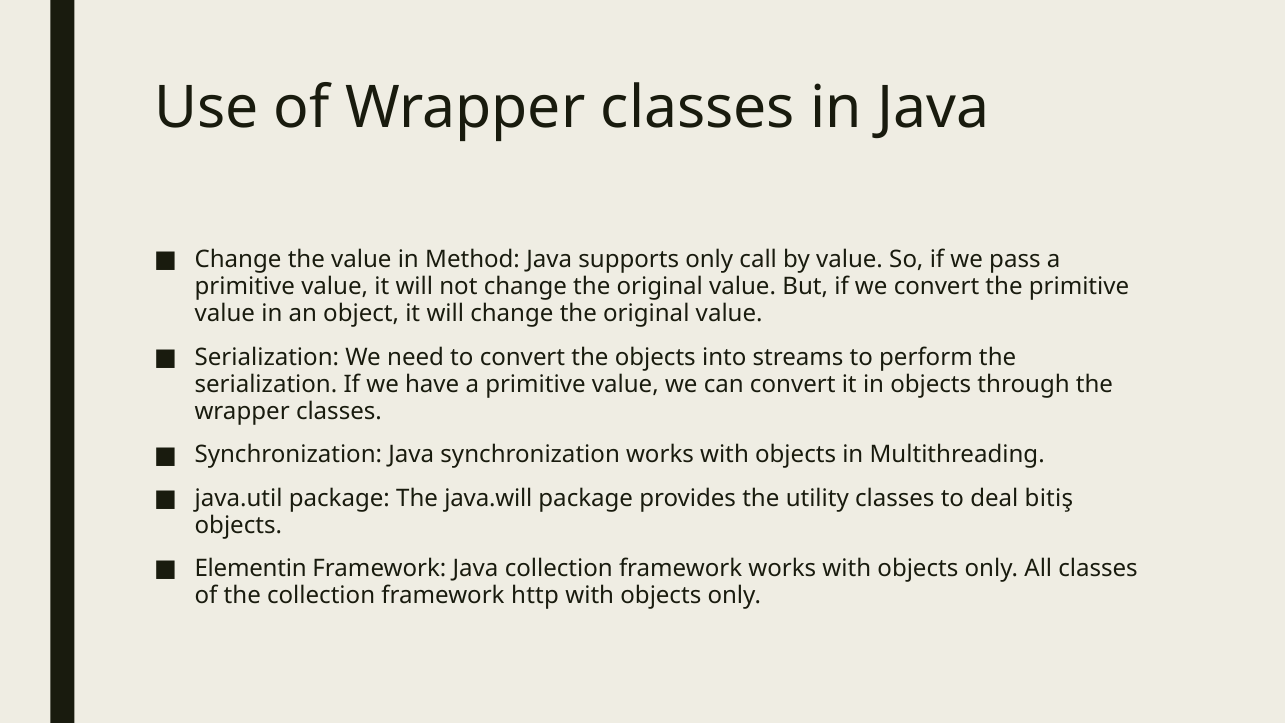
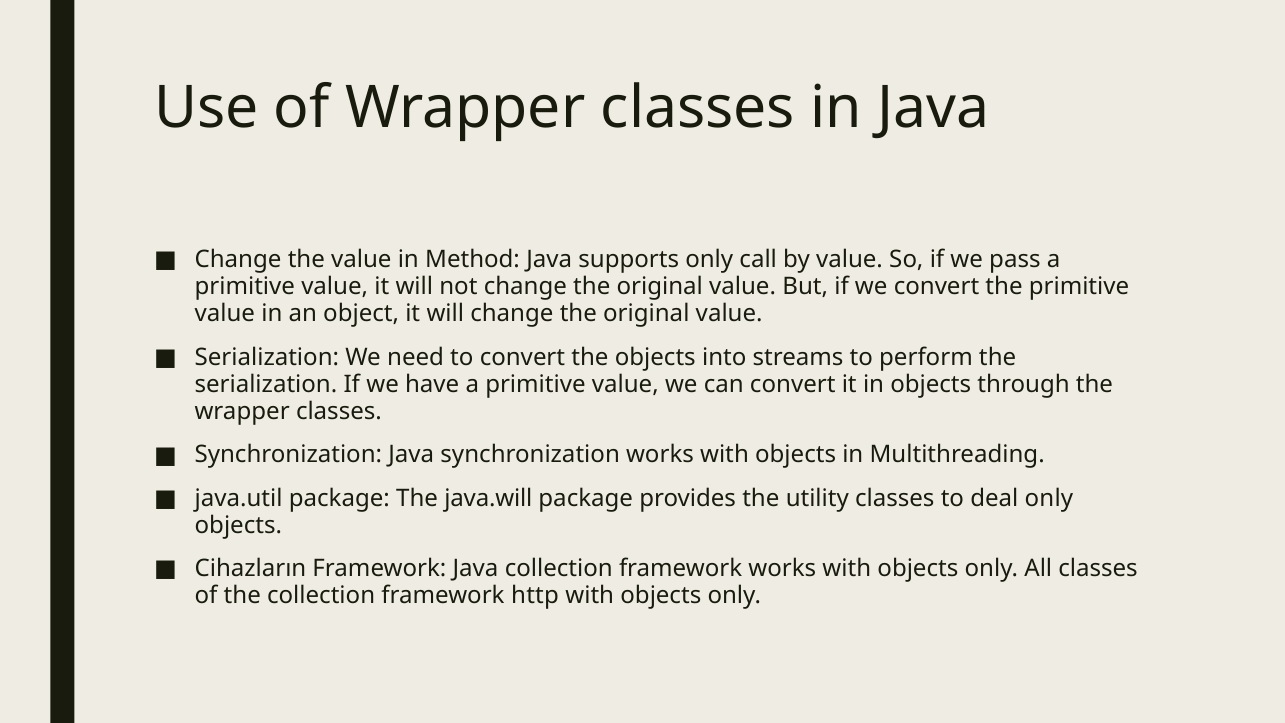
deal bitiş: bitiş -> only (1049, 498)
Elementin: Elementin -> Cihazların (251, 568)
